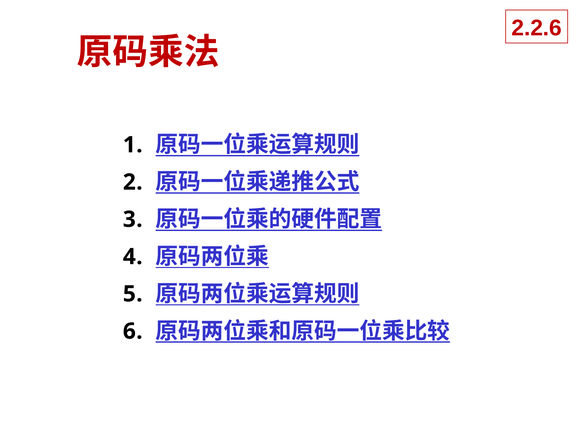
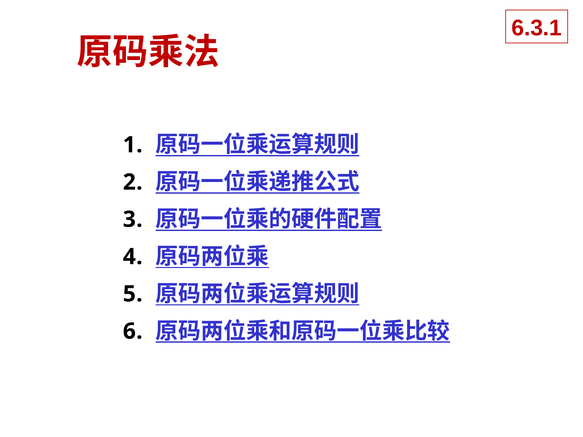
2.2.6: 2.2.6 -> 6.3.1 (537, 28)
